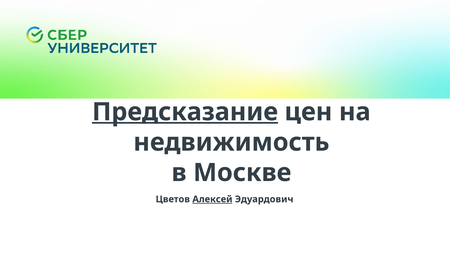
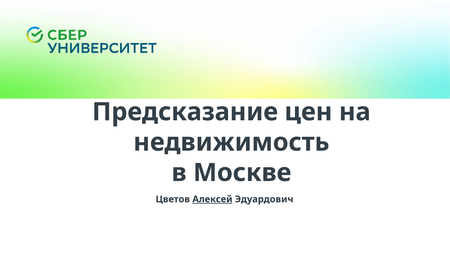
Предсказание underline: present -> none (185, 112)
